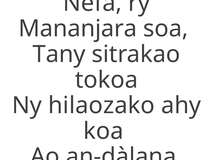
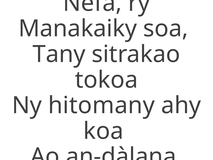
Mananjara: Mananjara -> Manakaiky (78, 29)
hilaozako: hilaozako -> hitomany (101, 105)
